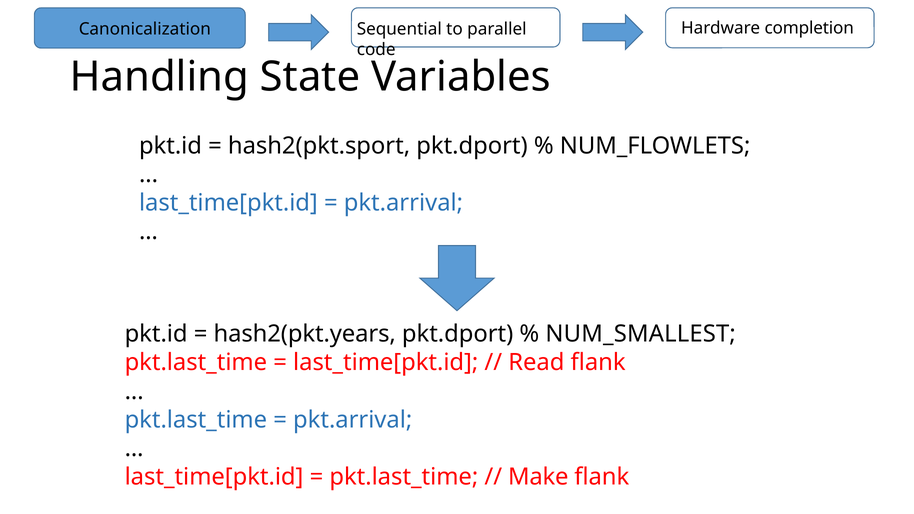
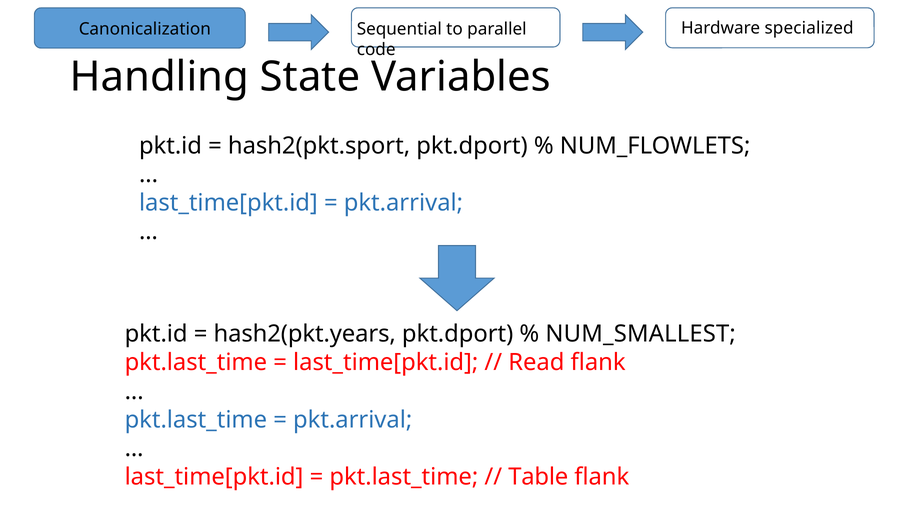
completion: completion -> specialized (809, 28)
Make: Make -> Table (538, 477)
